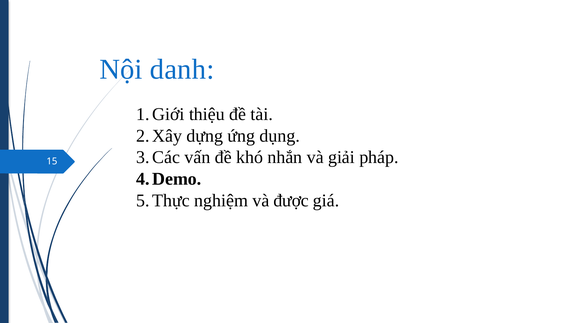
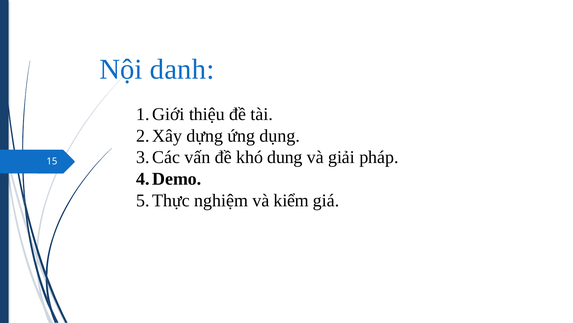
nhắn: nhắn -> dung (285, 157)
được: được -> kiểm (291, 200)
